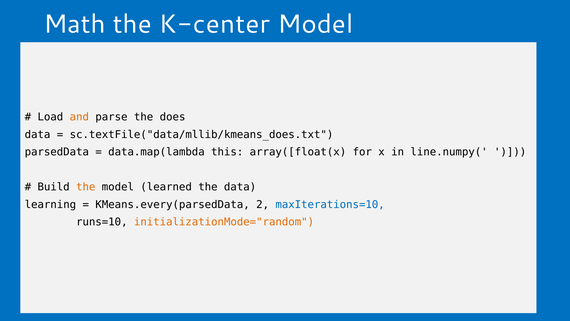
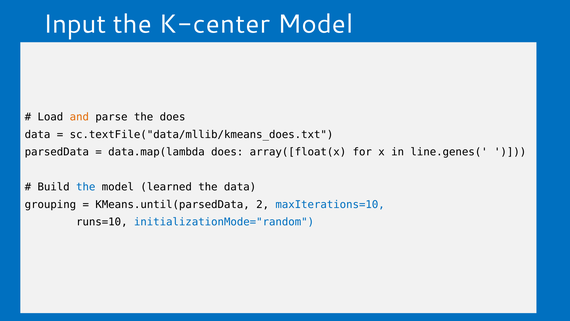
Math: Math -> Input (75, 24)
data.map(lambda this: this -> does (227, 152)
line.numpy(: line.numpy( -> line.genes( (449, 152)
the colour: orange -> blue (86, 187)
learning: learning -> grouping (50, 204)
KMeans.every(parsedData: KMeans.every(parsedData -> KMeans.until(parsedData (173, 204)
initializationMode="random colour: orange -> blue (224, 222)
